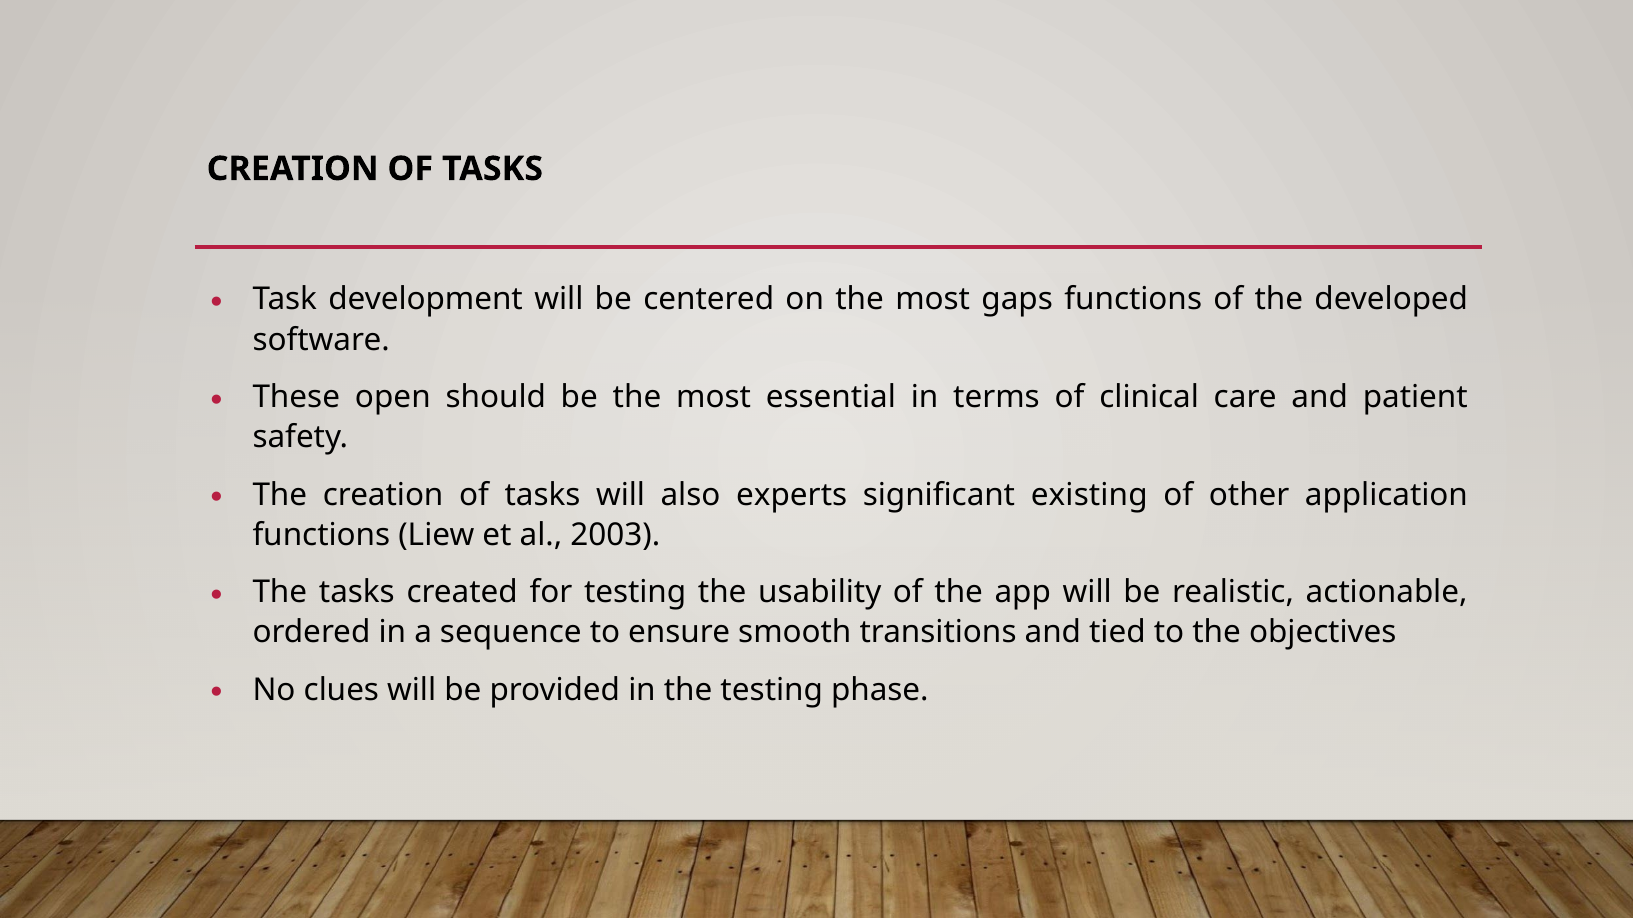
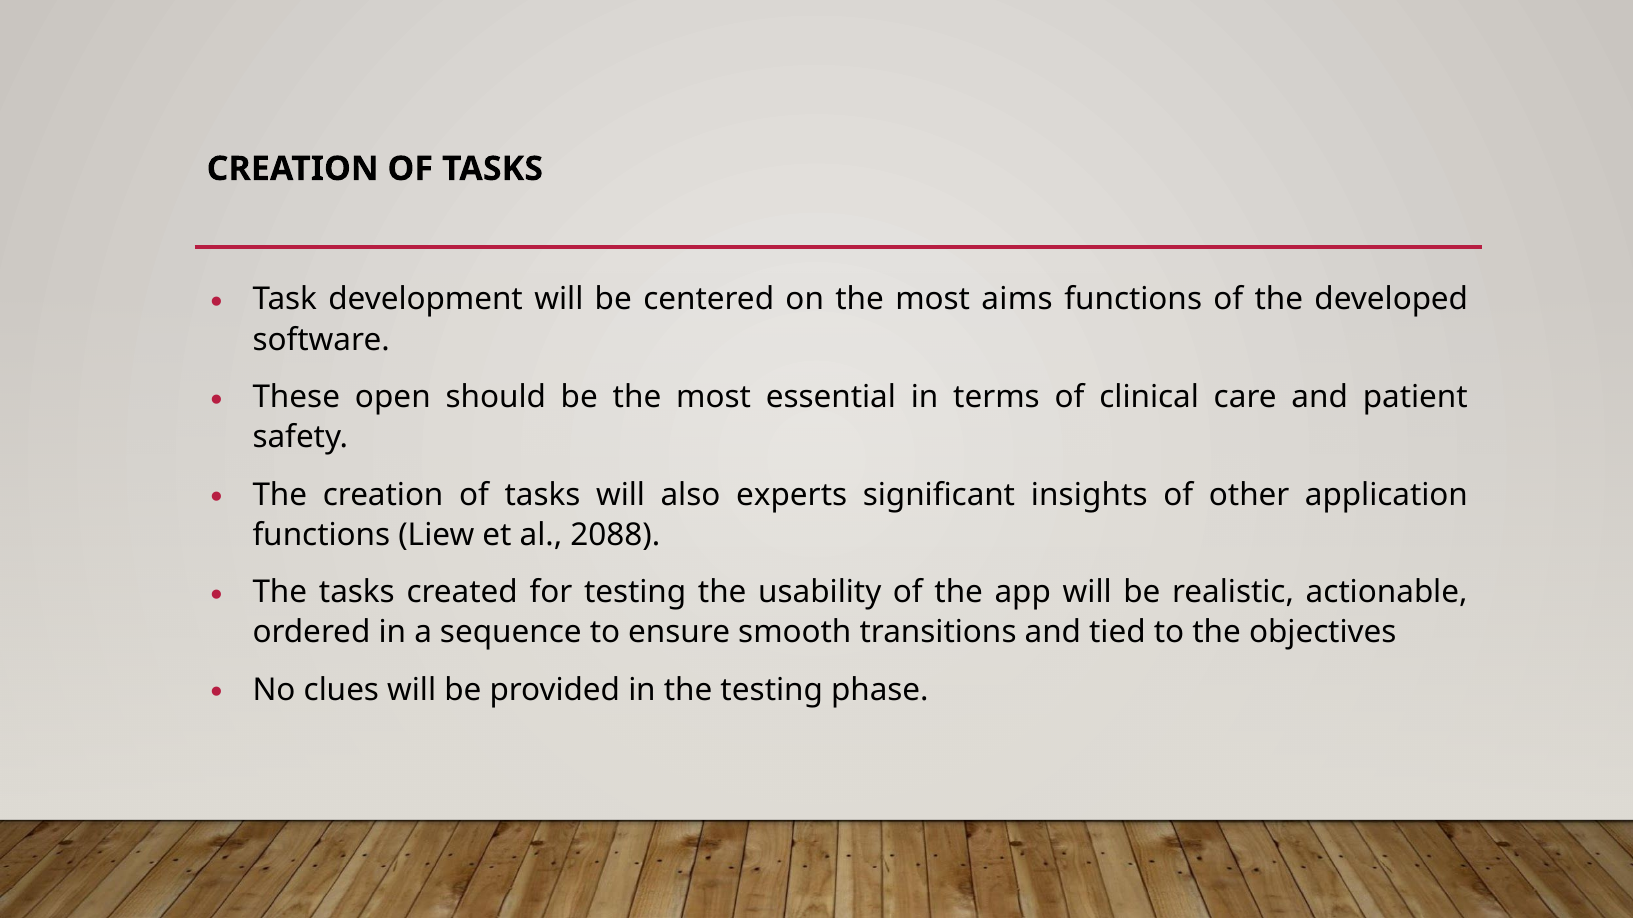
gaps: gaps -> aims (1017, 300)
existing: existing -> insights (1089, 495)
2003: 2003 -> 2088 (615, 535)
